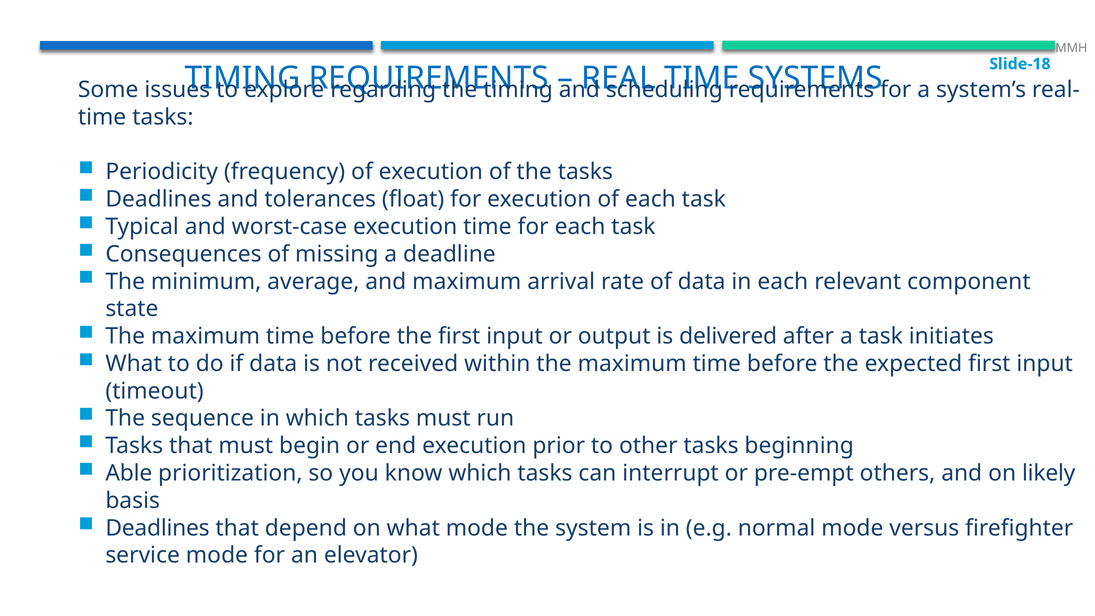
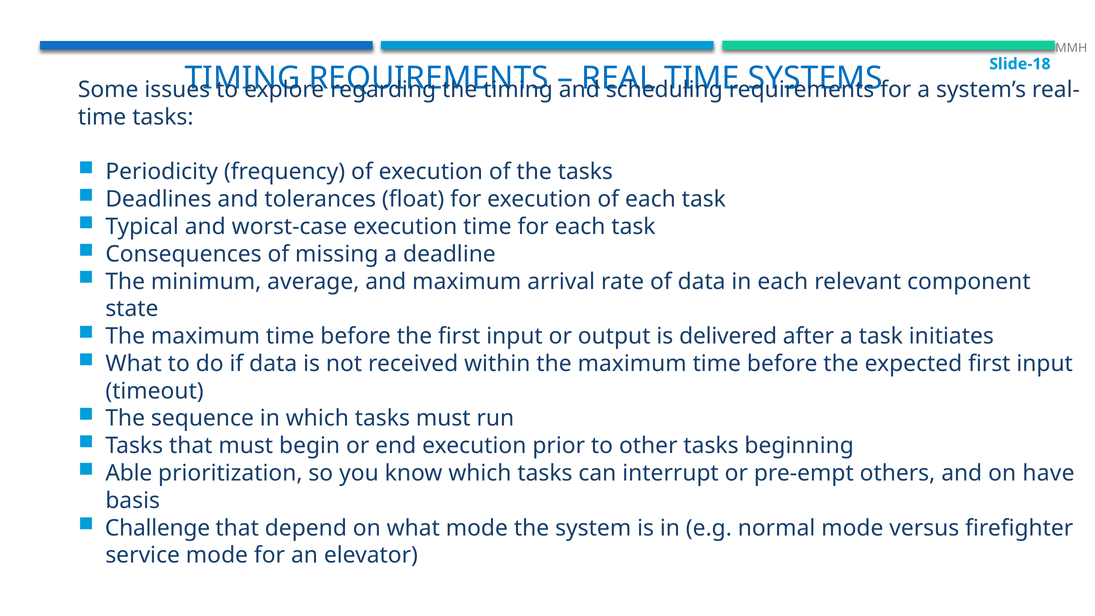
likely: likely -> have (1048, 473)
Deadlines: Deadlines -> Challenge (158, 528)
